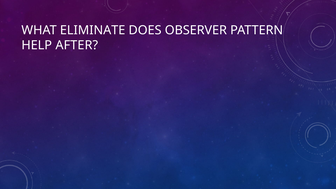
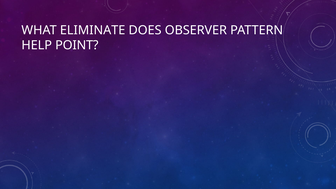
AFTER: AFTER -> POINT (77, 45)
